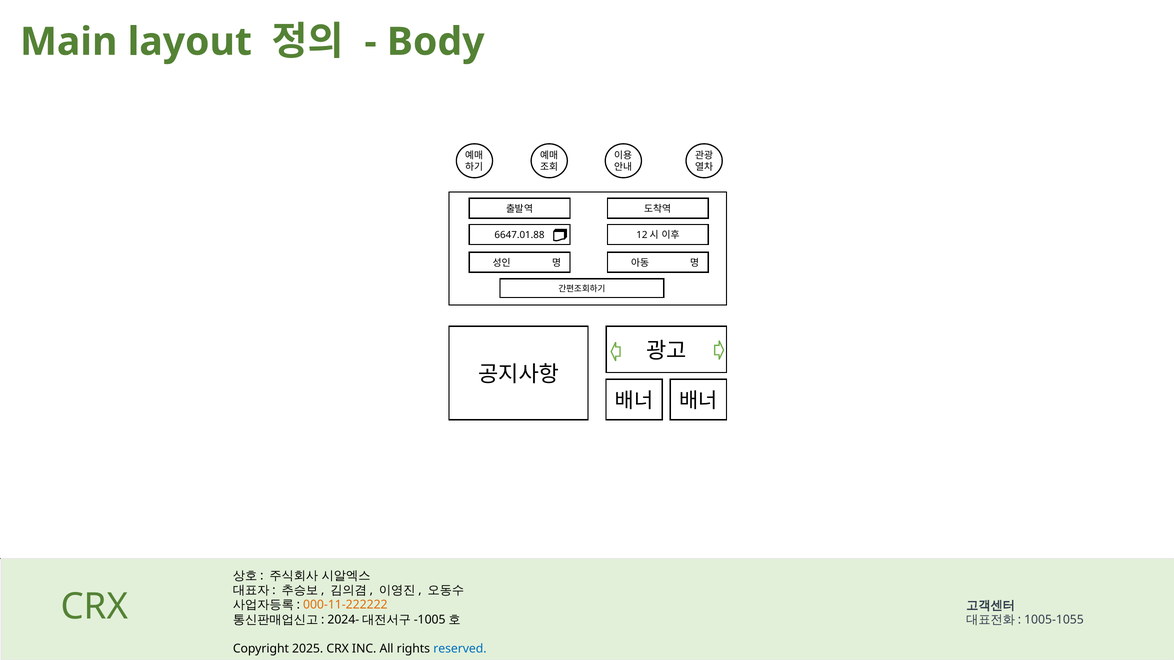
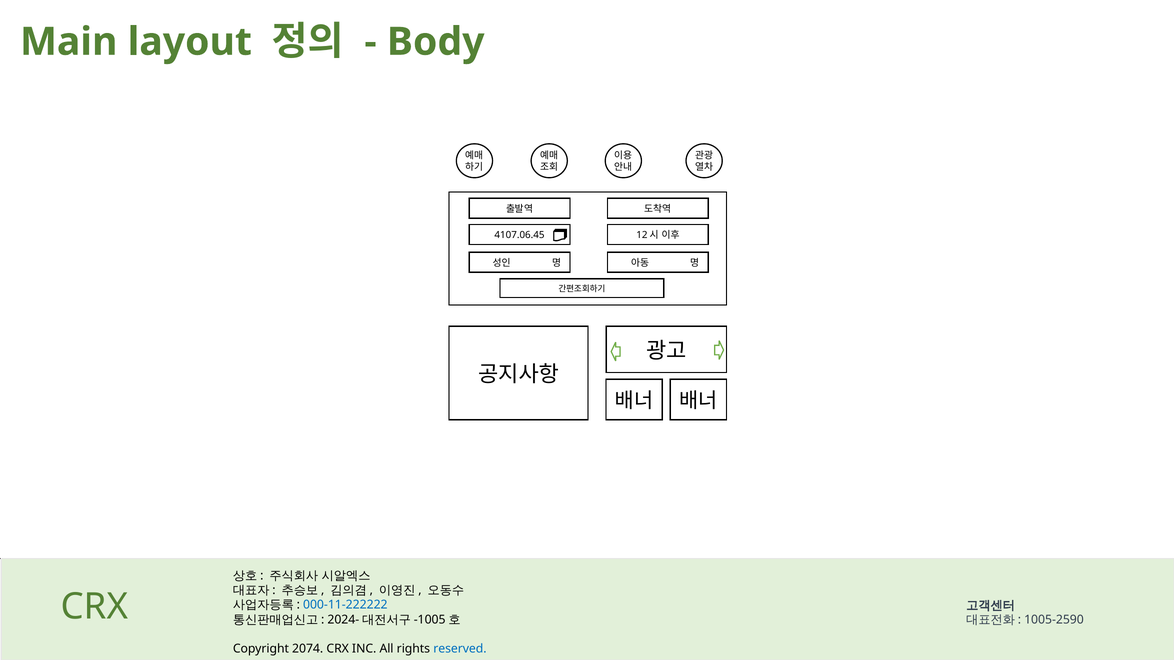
6647.01.88: 6647.01.88 -> 4107.06.45 (520, 235)
000-11-222222 colour: orange -> blue (345, 605)
1005-1055: 1005-1055 -> 1005-2590 (1054, 620)
2025: 2025 -> 2074 (308, 649)
